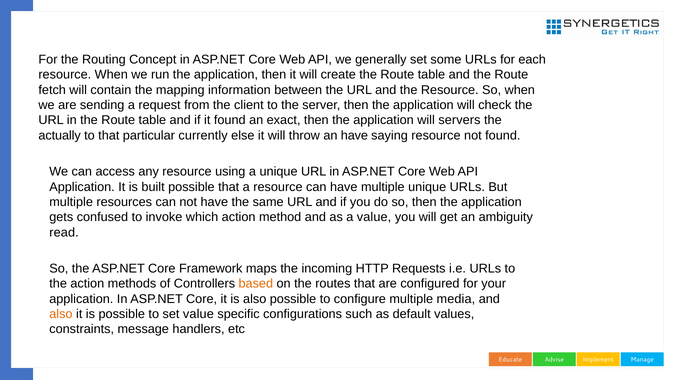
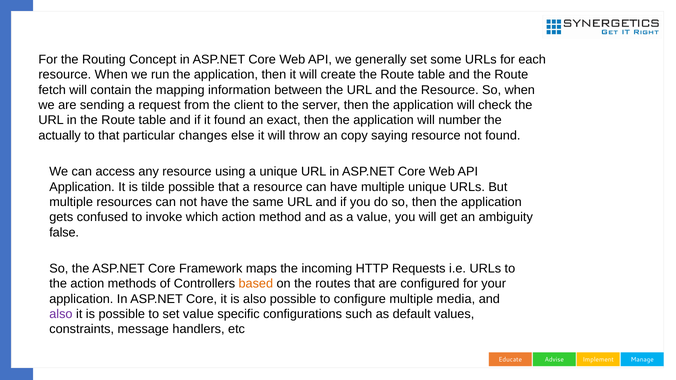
servers: servers -> number (460, 120)
currently: currently -> changes (203, 136)
an have: have -> copy (354, 136)
built: built -> tilde (153, 187)
read: read -> false (64, 233)
also colour: orange -> purple (61, 314)
